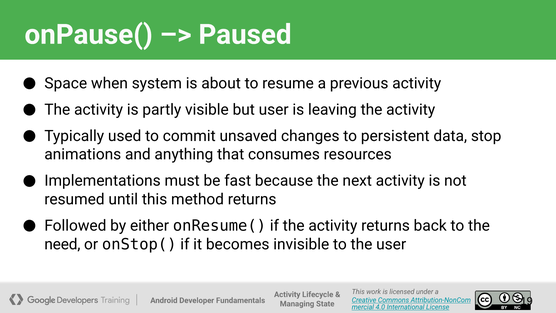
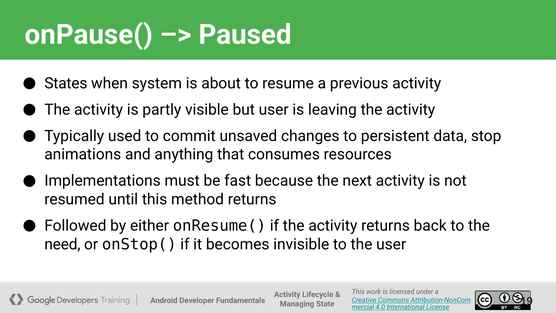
Space: Space -> States (66, 83)
